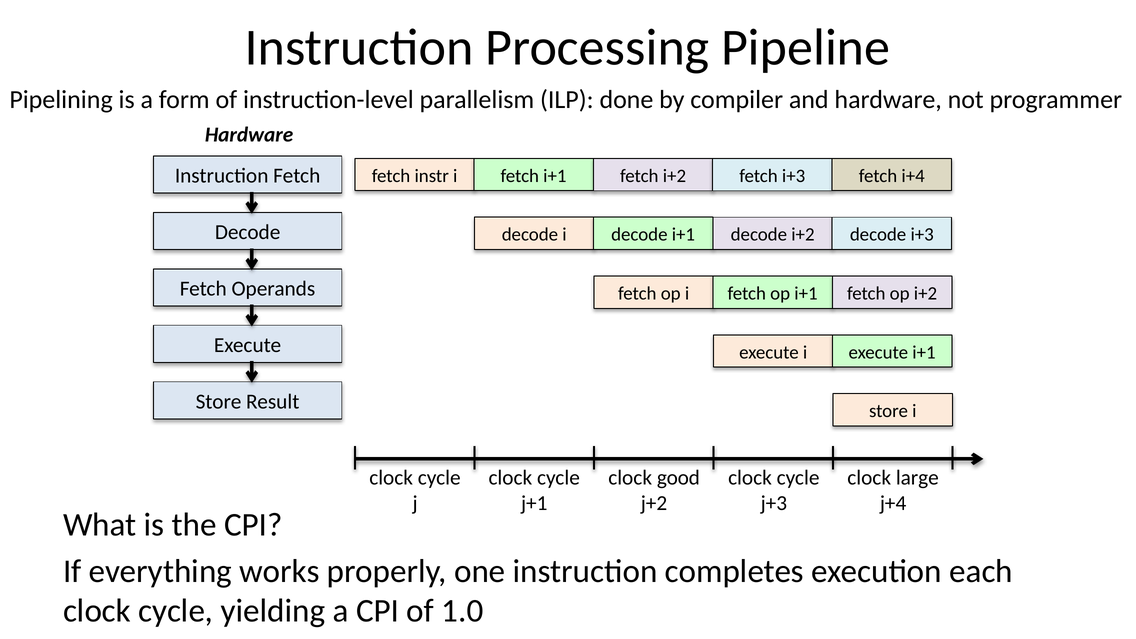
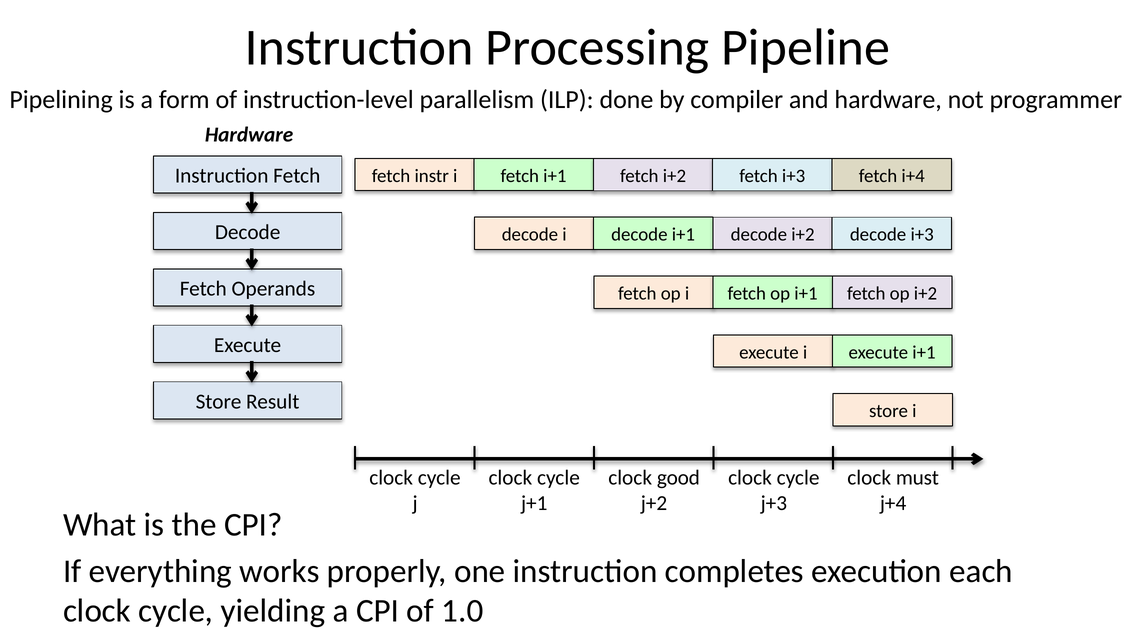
large: large -> must (917, 478)
